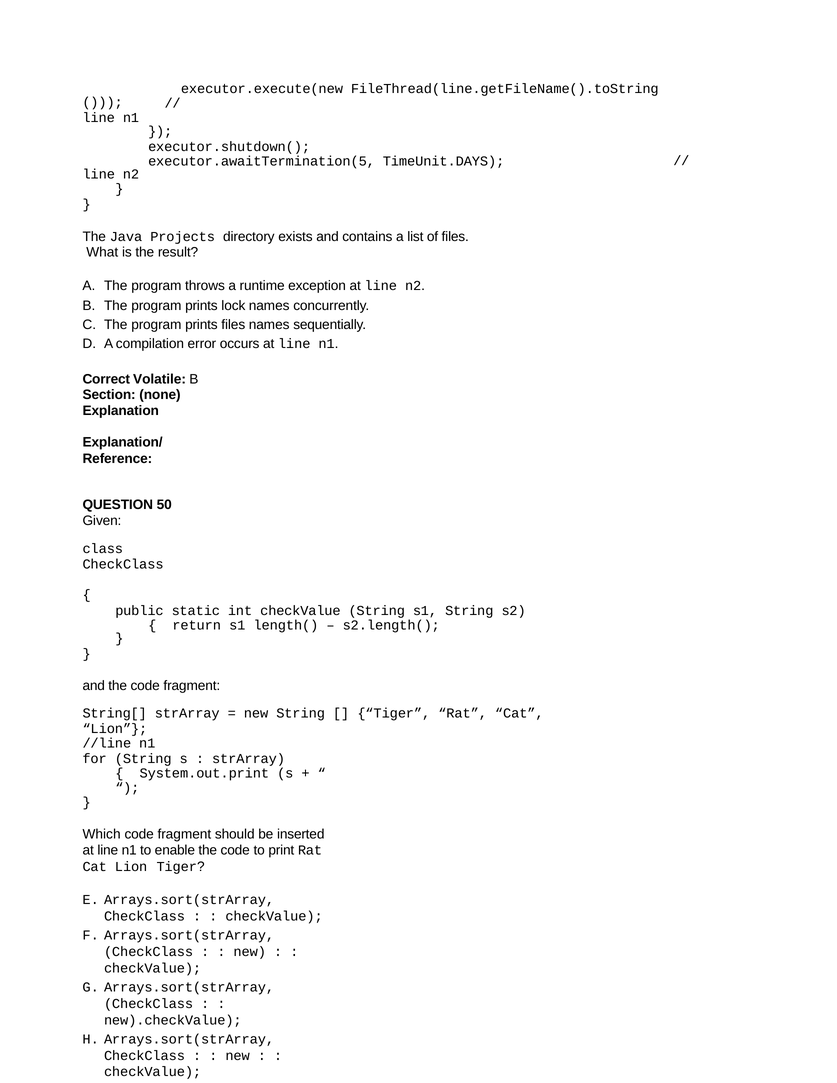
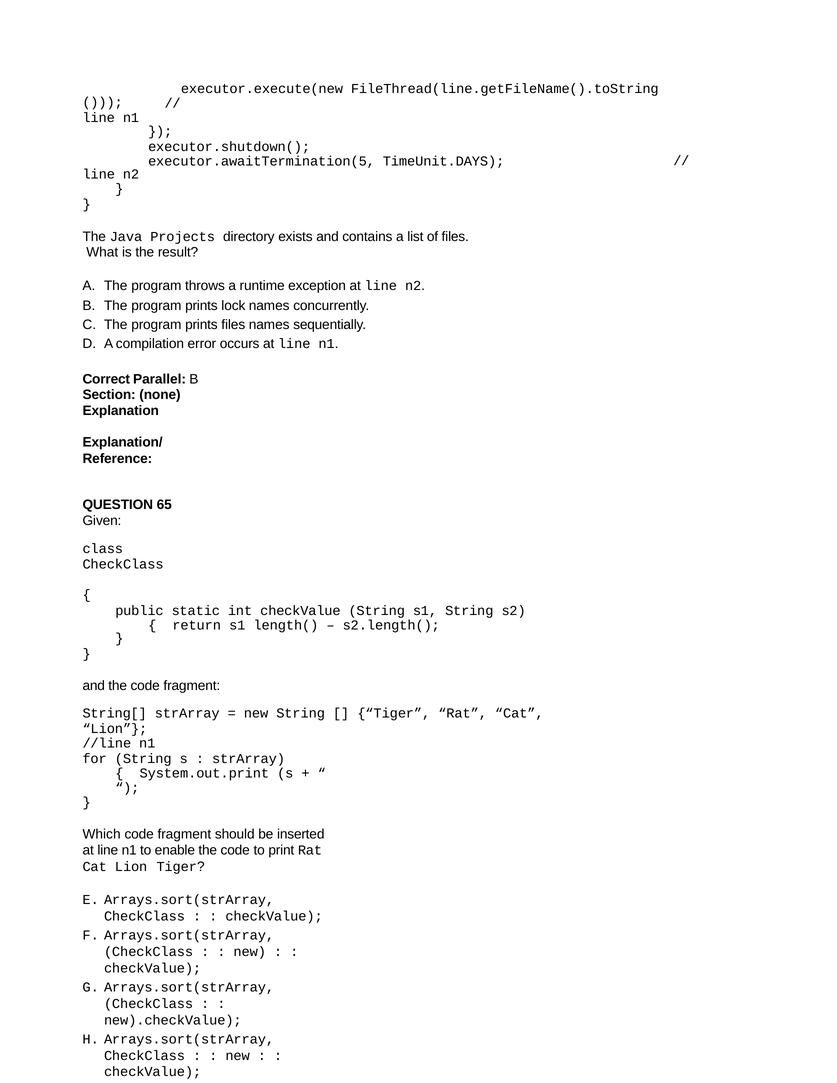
Volatile: Volatile -> Parallel (160, 379)
50: 50 -> 65 (164, 505)
